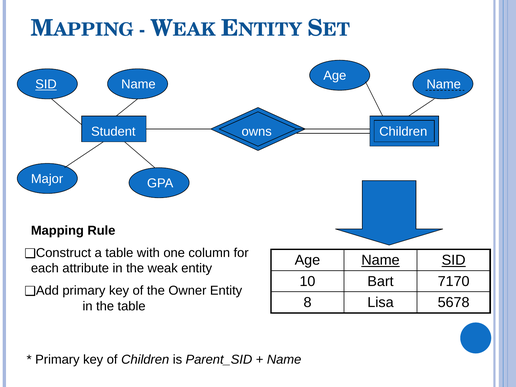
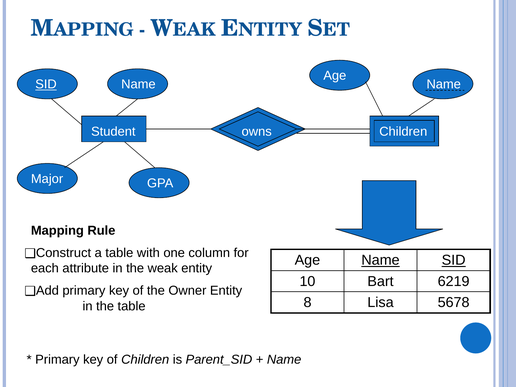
7170: 7170 -> 6219 (454, 281)
